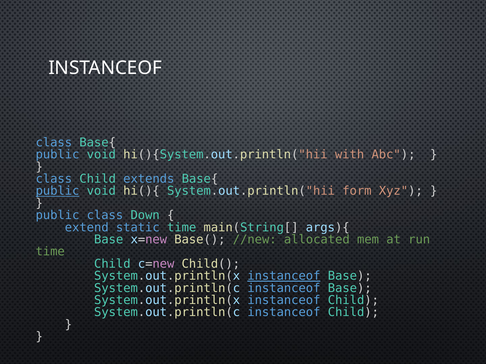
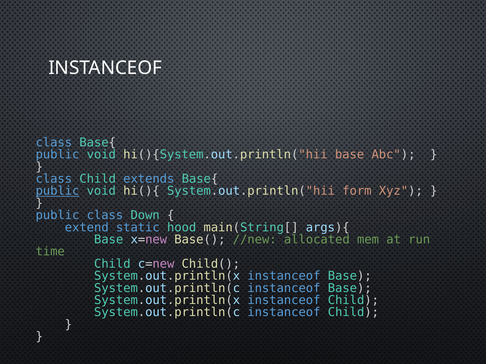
hi(){System.out.println("hii with: with -> base (350, 155)
static time: time -> hood (182, 228)
instanceof underline: present -> none (284, 276)
